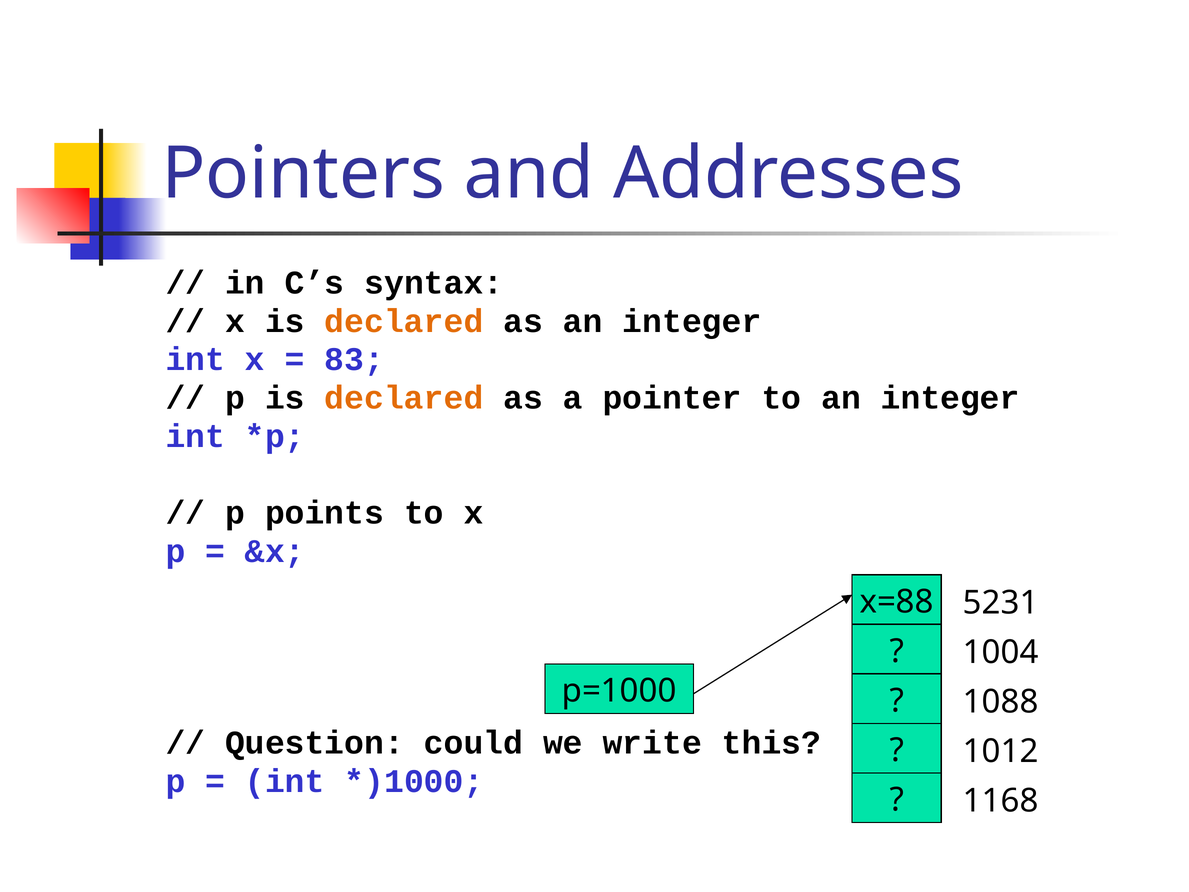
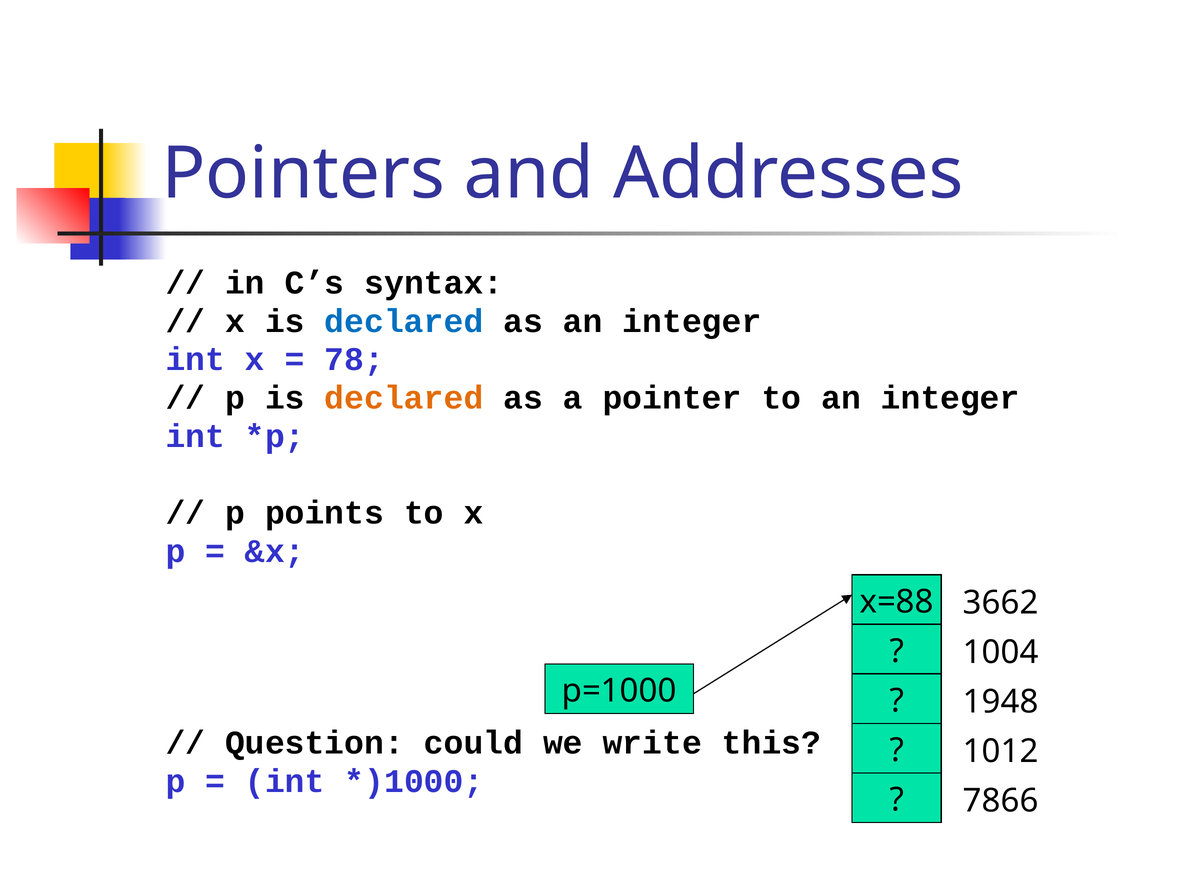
declared colour: orange -> blue (404, 321)
83: 83 -> 78 (354, 359)
5231: 5231 -> 3662 (1001, 603)
1088: 1088 -> 1948 (1001, 702)
1168: 1168 -> 7866 (1001, 801)
